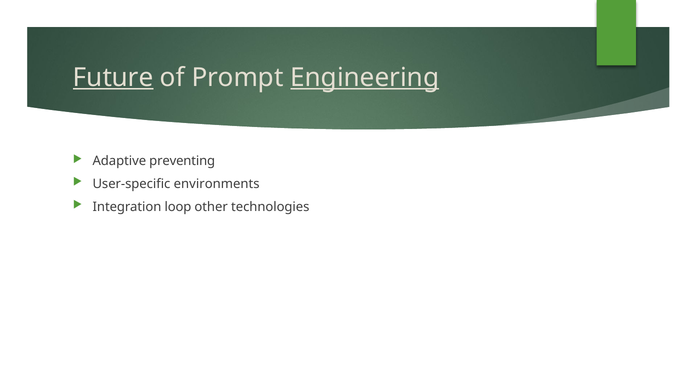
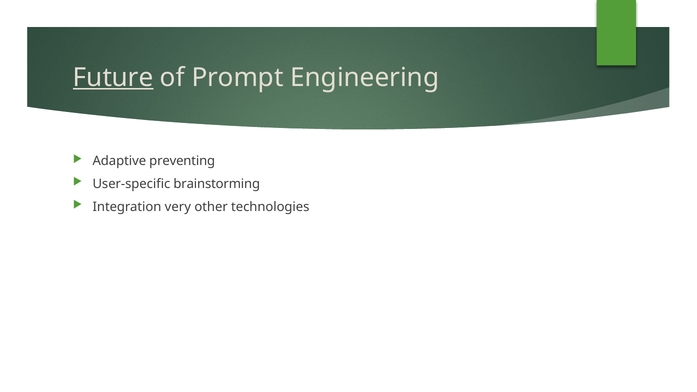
Engineering underline: present -> none (365, 78)
environments: environments -> brainstorming (217, 184)
loop: loop -> very (178, 207)
